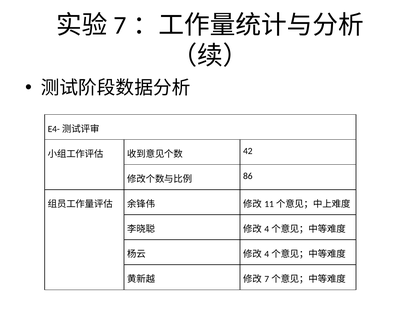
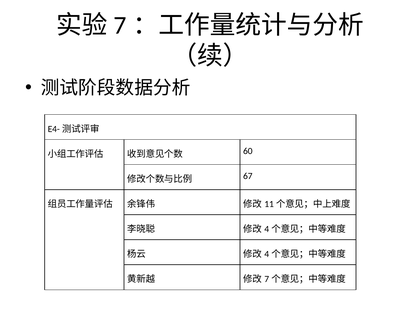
42: 42 -> 60 (248, 151)
86: 86 -> 67 (248, 176)
